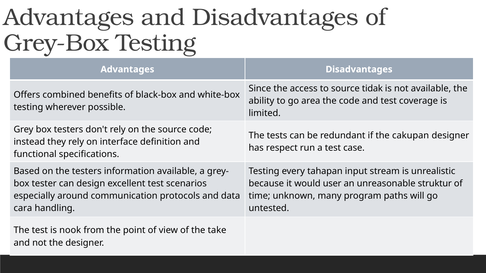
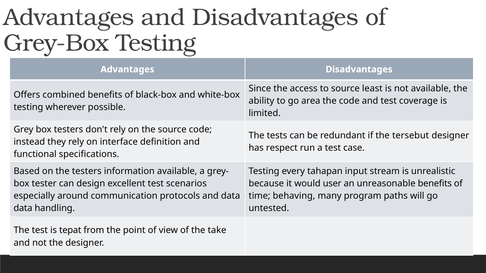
tidak: tidak -> least (372, 89)
cakupan: cakupan -> tersebut (411, 136)
unreasonable struktur: struktur -> benefits (435, 184)
unknown: unknown -> behaving (294, 196)
cara: cara -> data (23, 209)
nook: nook -> tepat (70, 231)
